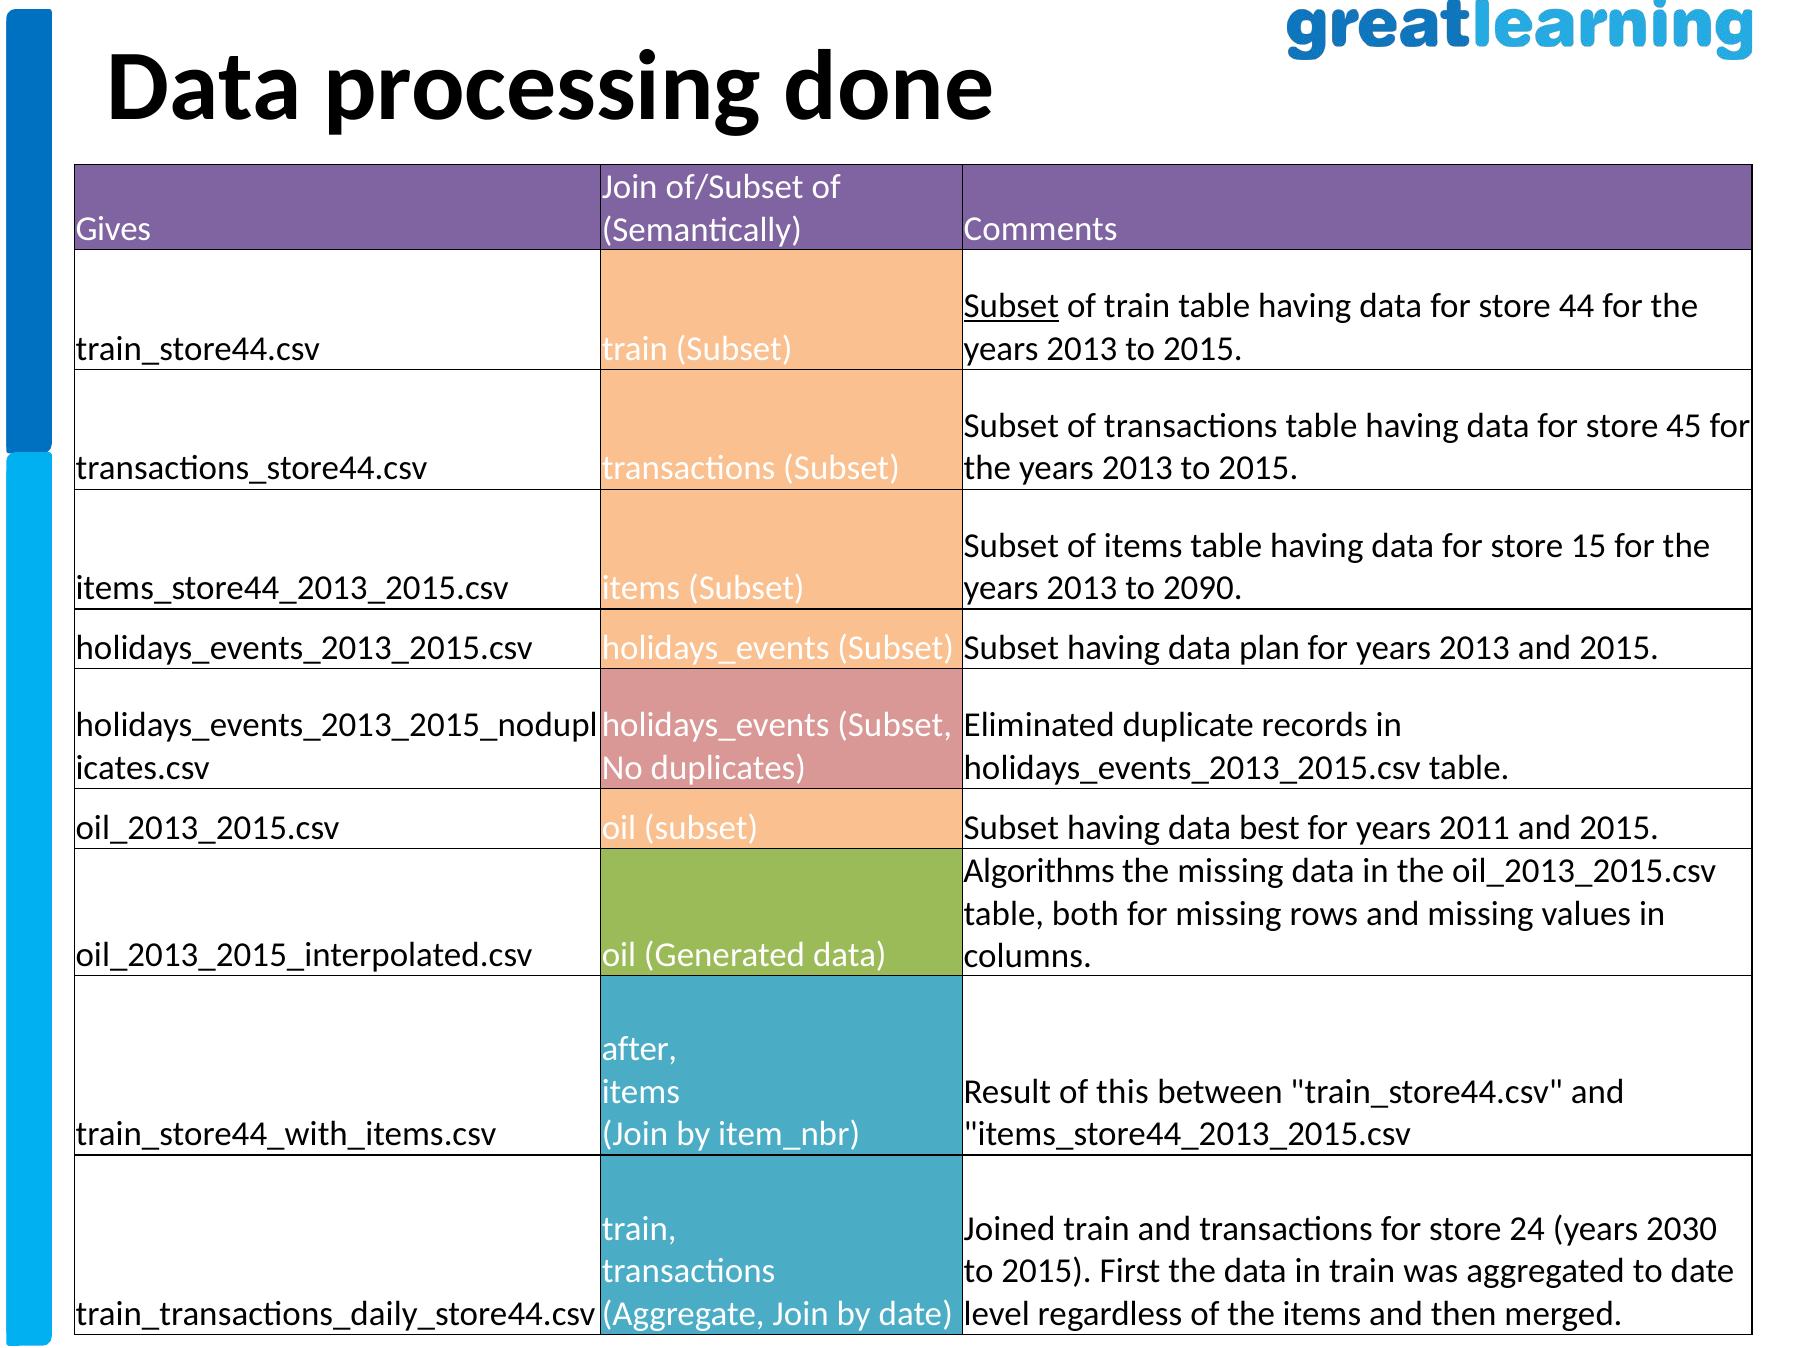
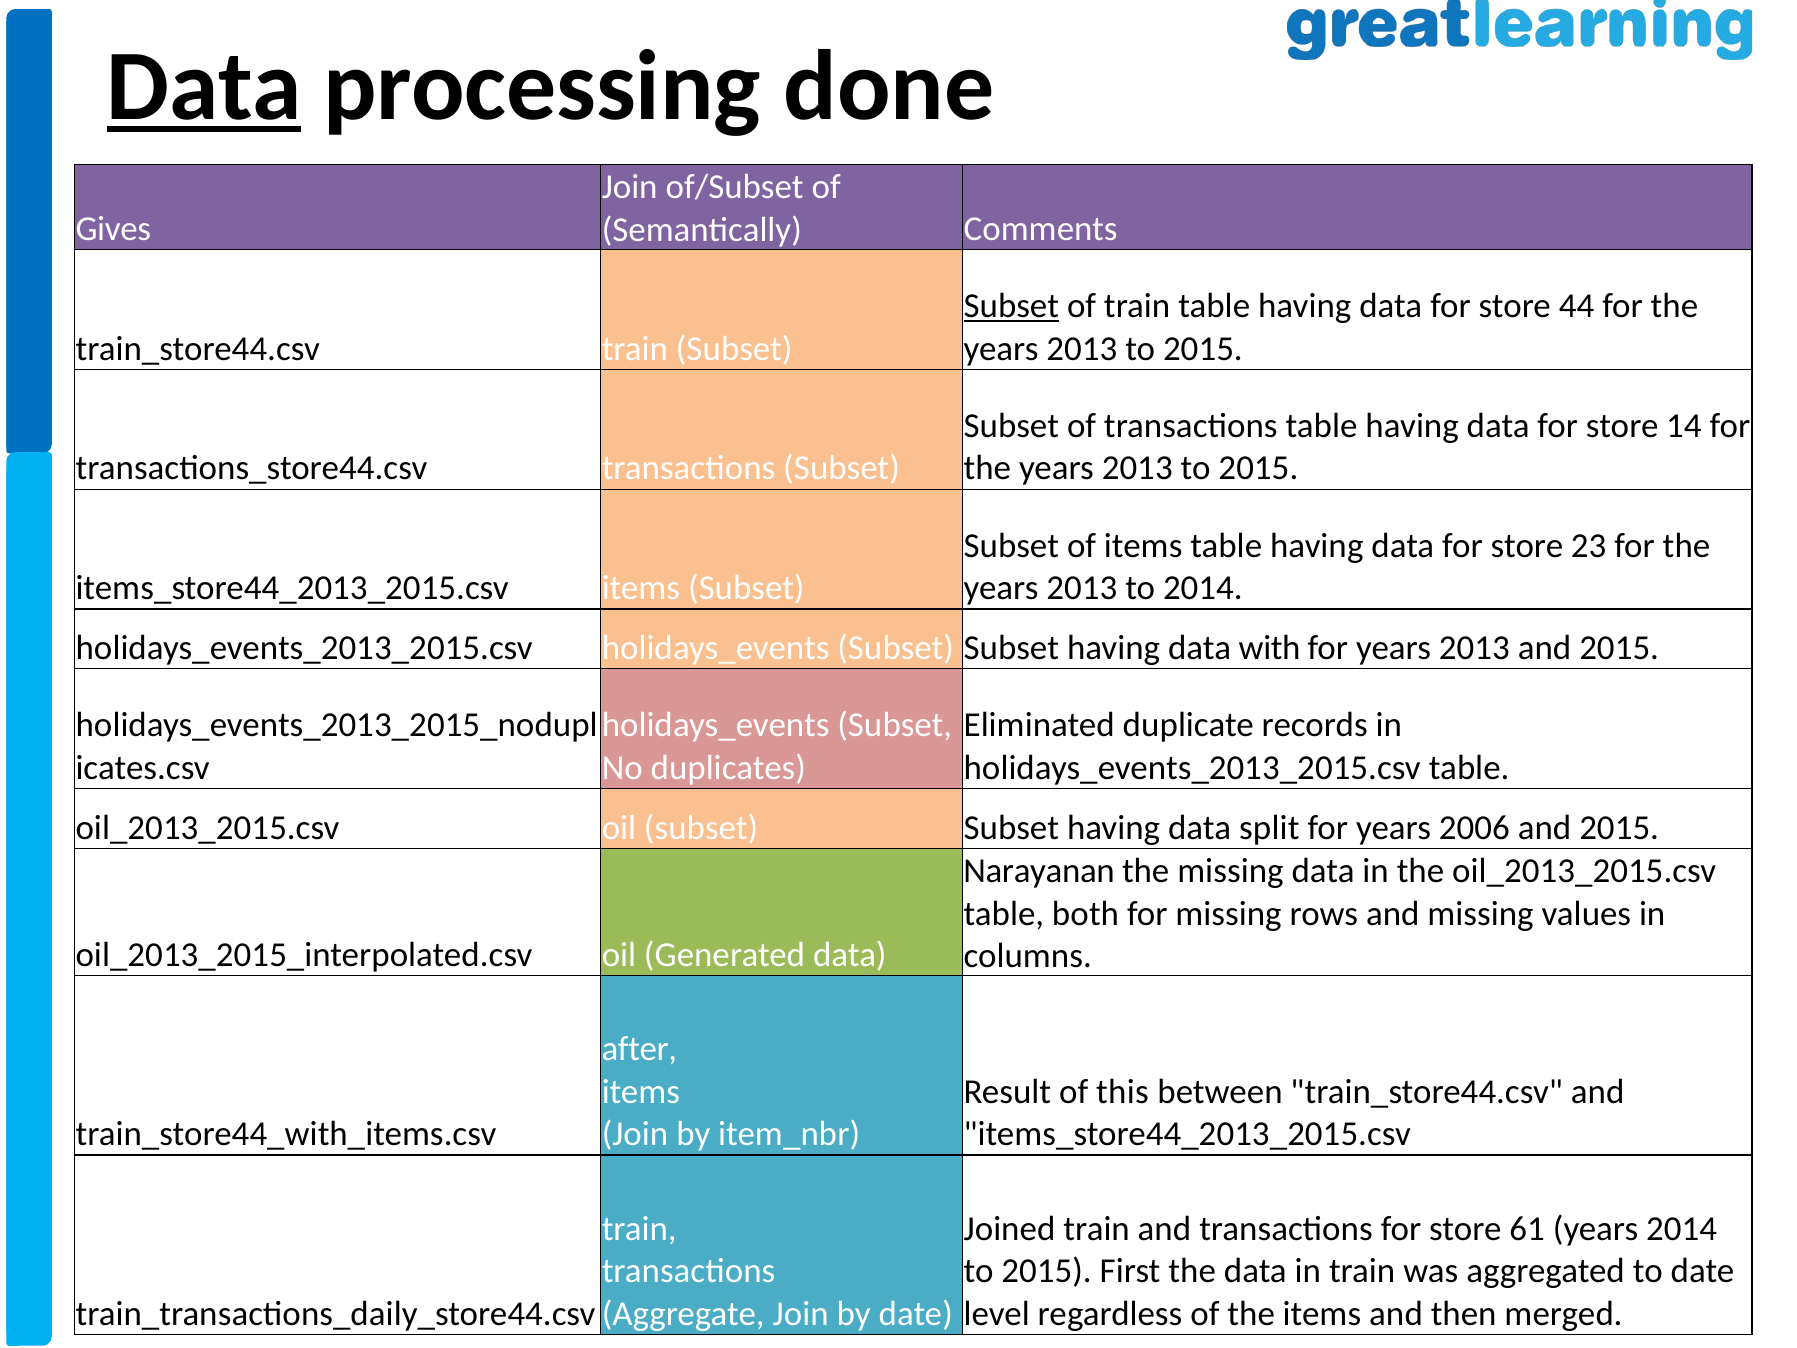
Data underline: none -> present (204, 86)
45: 45 -> 14 (1684, 426)
15: 15 -> 23 (1589, 546)
to 2090: 2090 -> 2014 (1203, 588)
plan: plan -> with (1270, 648)
best: best -> split (1269, 828)
2011: 2011 -> 2006 (1474, 828)
Algorithms: Algorithms -> Narayanan (1039, 871)
24: 24 -> 61 (1527, 1229)
years 2030: 2030 -> 2014 (1682, 1229)
